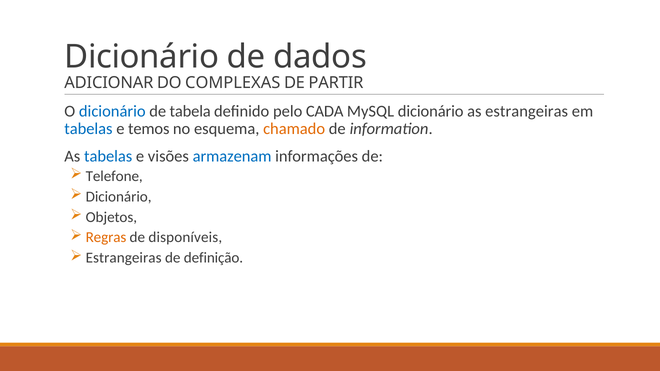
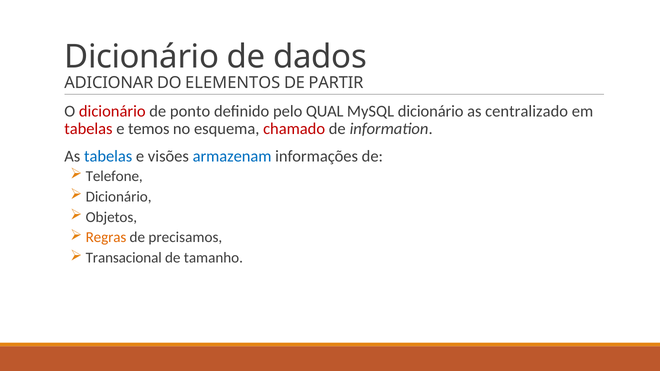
COMPLEXAS: COMPLEXAS -> ELEMENTOS (233, 83)
dicionário colour: blue -> red (112, 111)
tabela: tabela -> ponto (190, 111)
CADA: CADA -> QUAL (325, 111)
as estrangeiras: estrangeiras -> centralizado (527, 111)
tabelas colour: blue -> red (88, 129)
chamado colour: orange -> red (294, 129)
disponíveis: disponíveis -> precisamos (185, 238)
Estrangeiras: Estrangeiras -> Transacional (124, 258)
definição: definição -> tamanho (213, 258)
